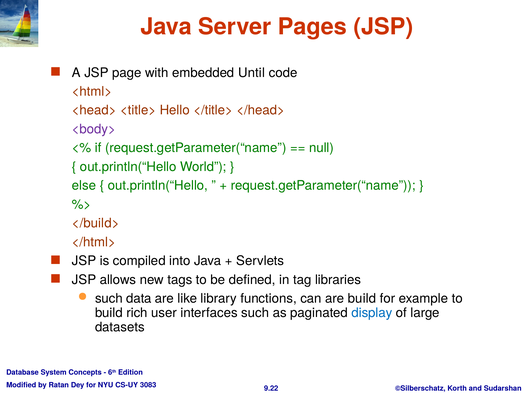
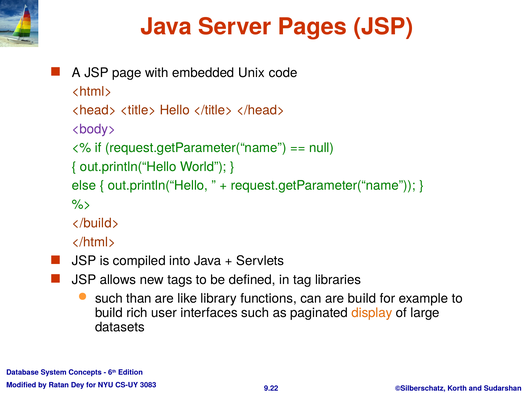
Until: Until -> Unix (252, 73)
data: data -> than (139, 299)
display colour: blue -> orange (372, 313)
